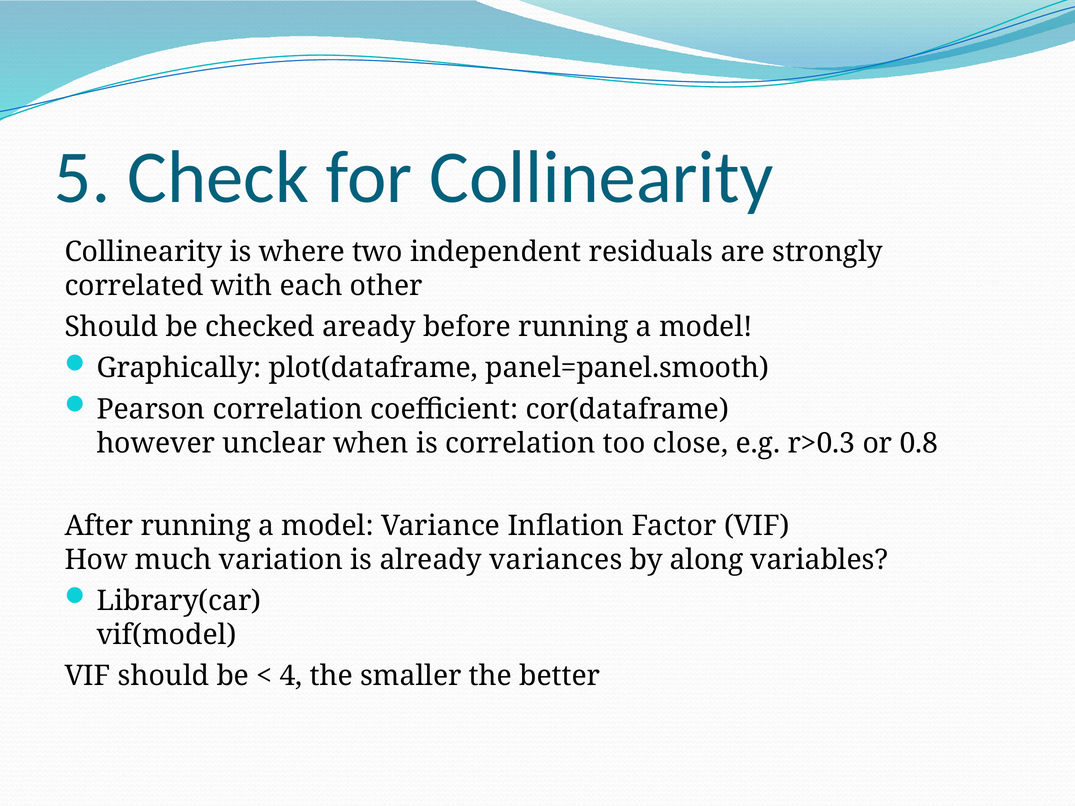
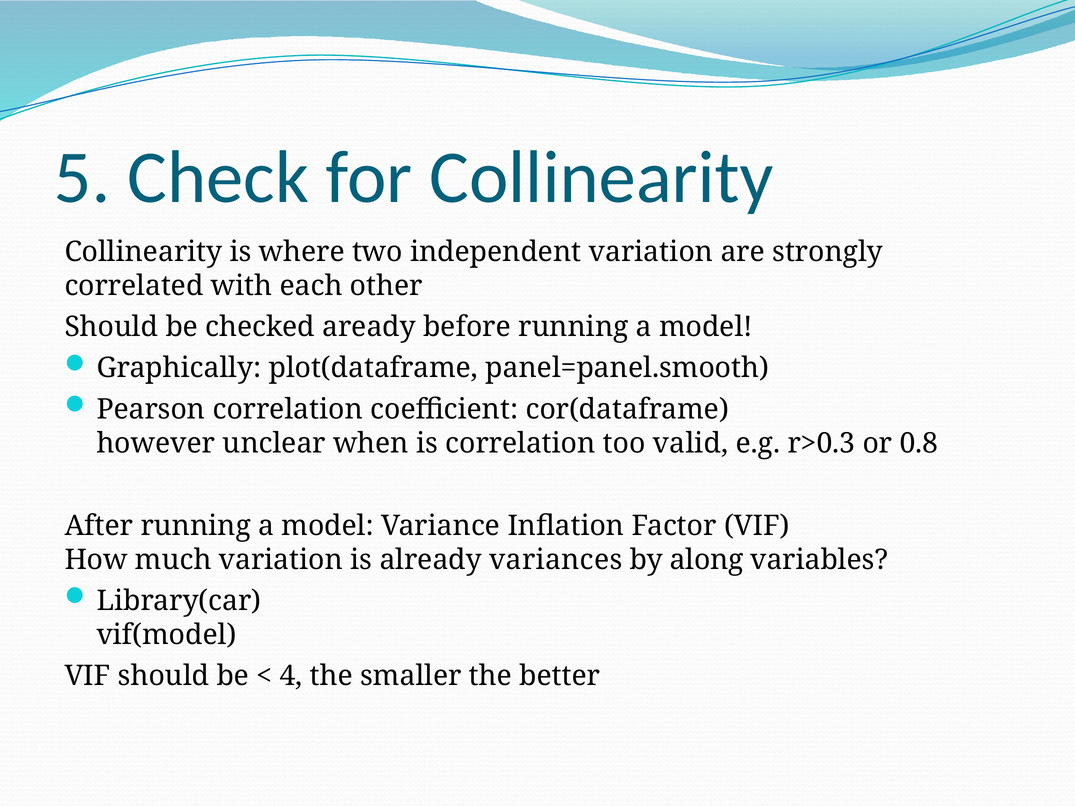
independent residuals: residuals -> variation (651, 252)
close: close -> valid (691, 443)
